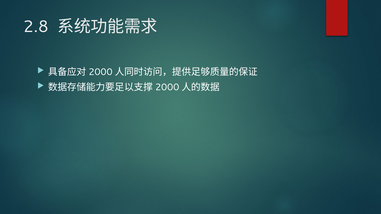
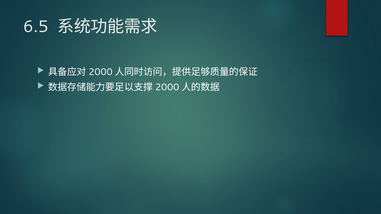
2.8: 2.8 -> 6.5 (36, 27)
